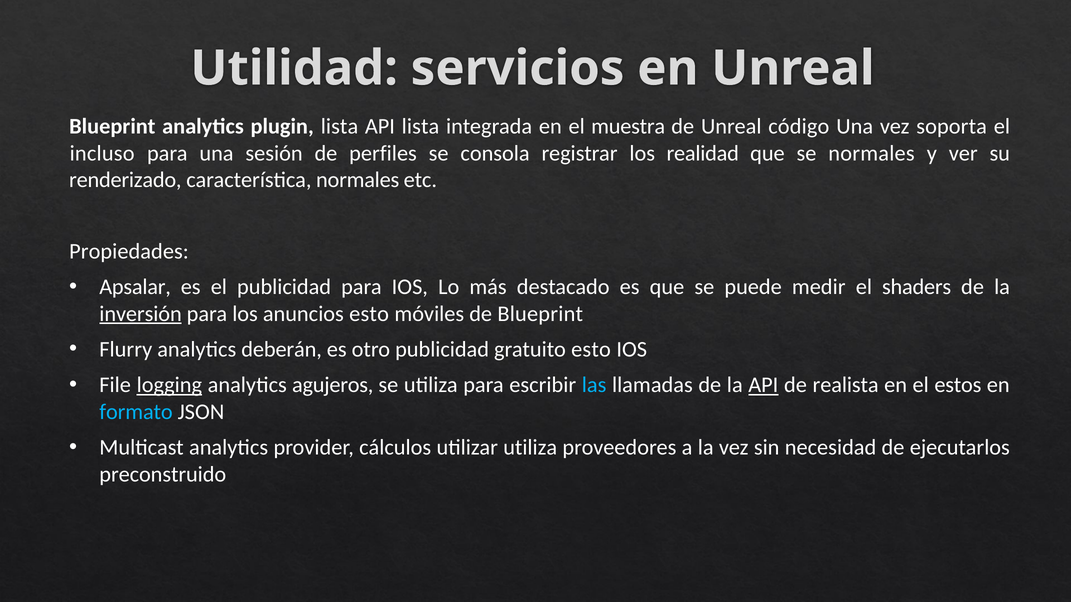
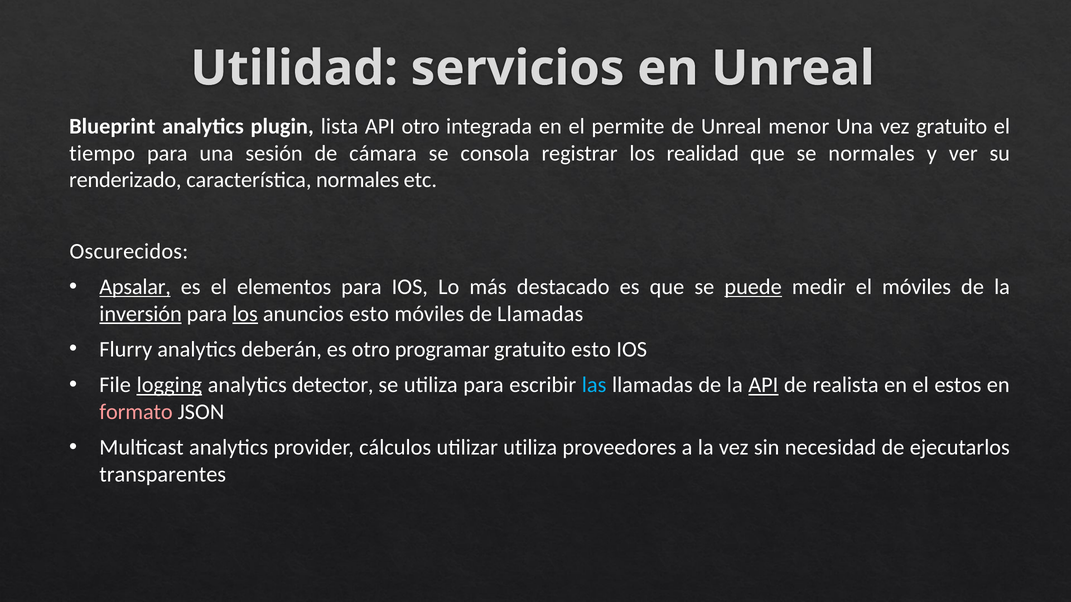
API lista: lista -> otro (421, 126)
muestra: muestra -> permite (628, 126)
código: código -> menor (799, 126)
vez soporta: soporta -> gratuito (952, 126)
incluso: incluso -> tiempo (102, 153)
perfiles: perfiles -> cámara (383, 153)
Propiedades: Propiedades -> Oscurecidos (129, 251)
Apsalar underline: none -> present (135, 287)
el publicidad: publicidad -> elementos (284, 287)
puede underline: none -> present (753, 287)
el shaders: shaders -> móviles (917, 287)
los underline: none -> present (245, 314)
de Blueprint: Blueprint -> Llamadas (540, 314)
otro publicidad: publicidad -> programar (442, 350)
agujeros: agujeros -> detector (333, 385)
formato colour: light blue -> pink (136, 412)
preconstruido: preconstruido -> transparentes (163, 475)
